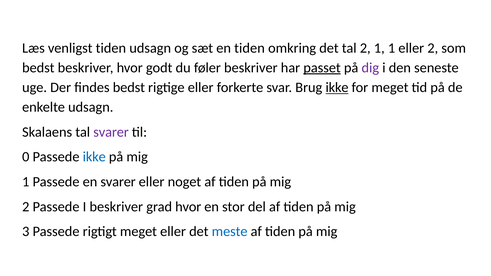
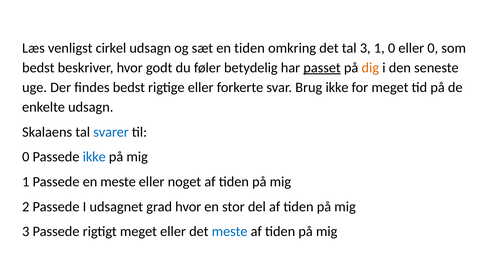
venligst tiden: tiden -> cirkel (111, 48)
tal 2: 2 -> 3 (365, 48)
1 1: 1 -> 0 (392, 48)
eller 2: 2 -> 0 (433, 48)
føler beskriver: beskriver -> betydelig (251, 68)
dig colour: purple -> orange (370, 68)
ikke underline: present -> none (337, 88)
svarer colour: purple -> blue (111, 132)
en svarer: svarer -> meste (118, 182)
I beskriver: beskriver -> udsagnet (116, 207)
